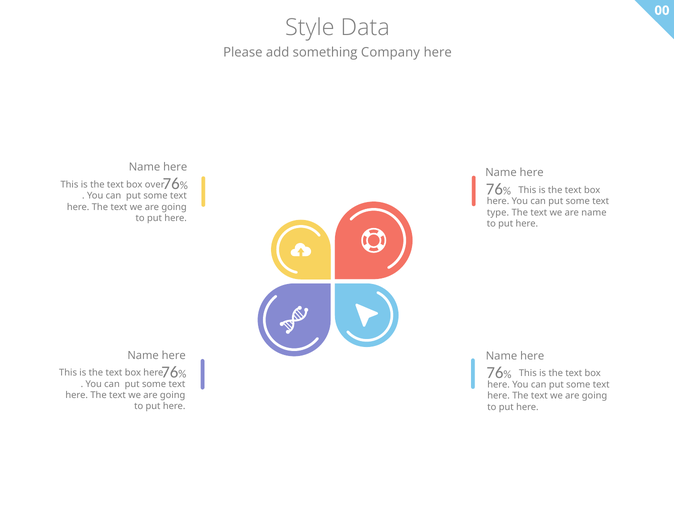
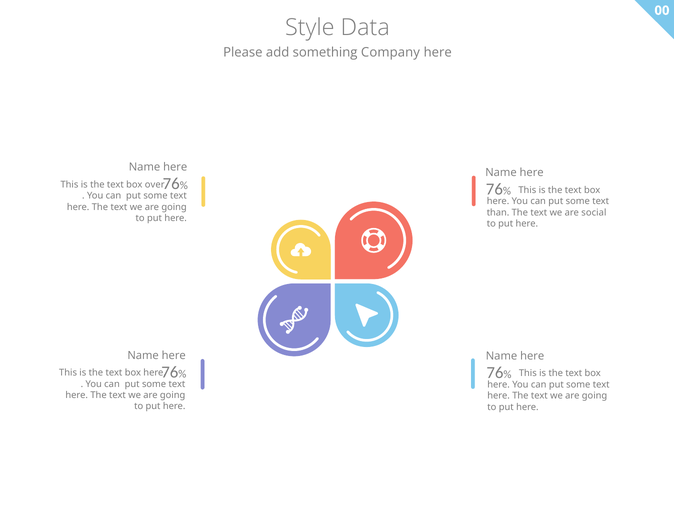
type: type -> than (498, 213)
are name: name -> social (594, 213)
